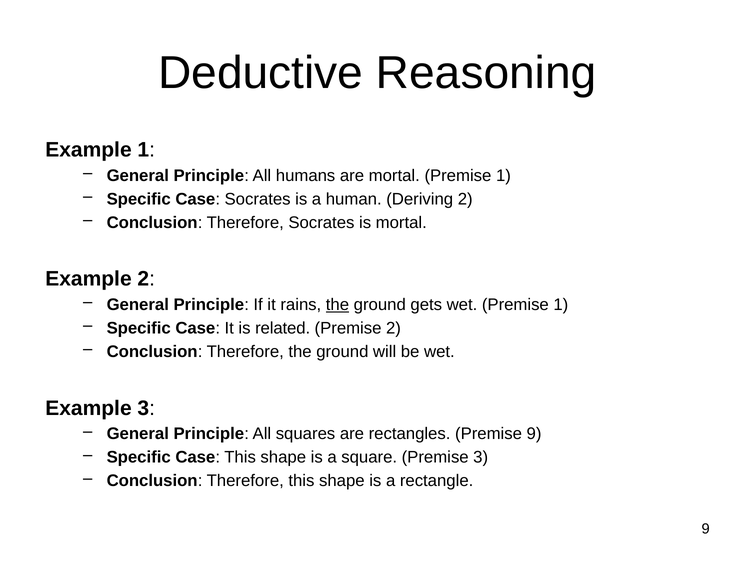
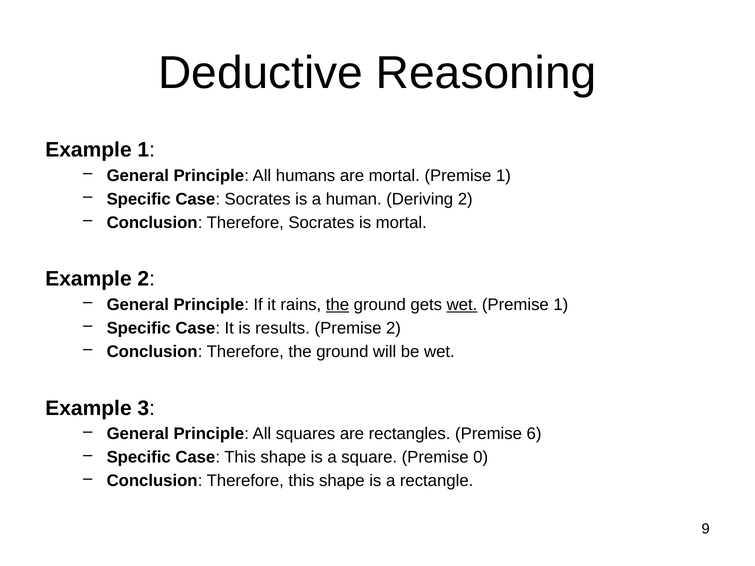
wet underline: none -> present (462, 305)
related: related -> results (283, 328)
Premise 9: 9 -> 6 (534, 434)
Premise 3: 3 -> 0 (481, 458)
